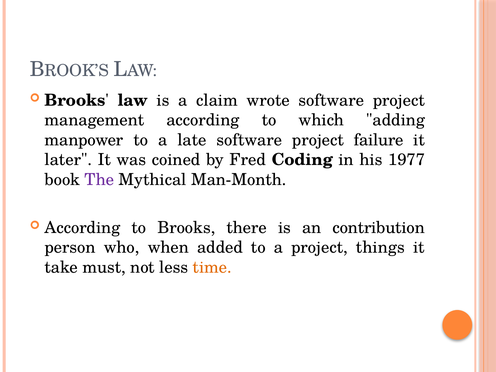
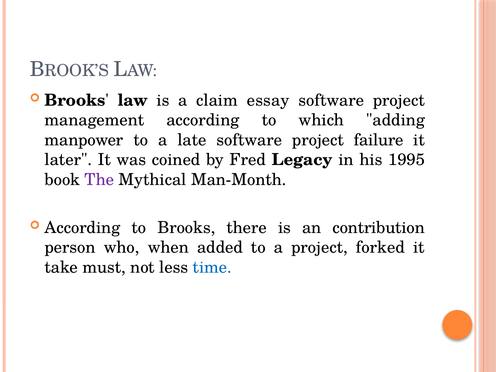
wrote: wrote -> essay (268, 100)
Coding: Coding -> Legacy (302, 160)
1977: 1977 -> 1995 (407, 160)
things: things -> forked (380, 247)
time colour: orange -> blue (212, 267)
